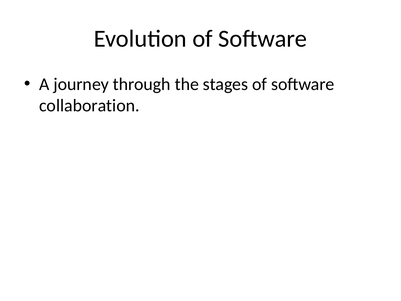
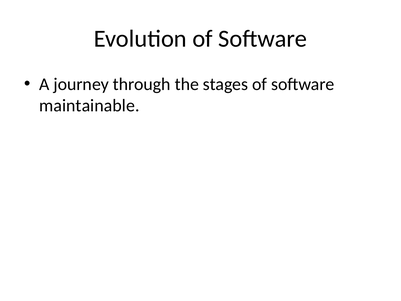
collaboration: collaboration -> maintainable (89, 106)
